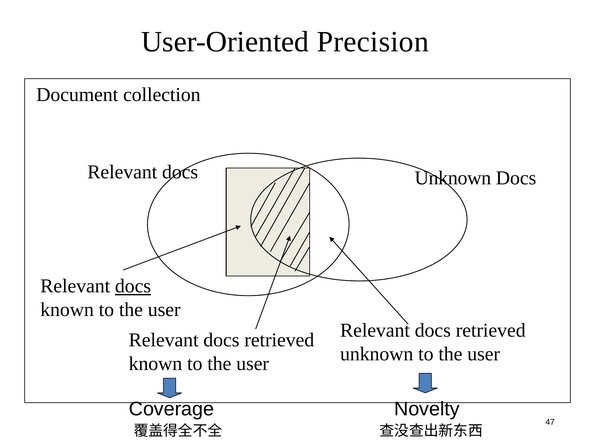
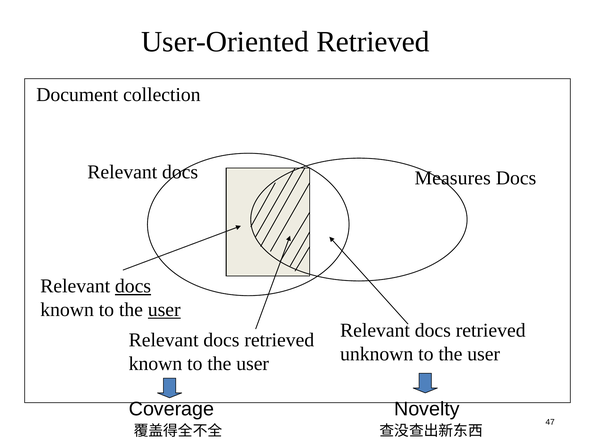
User-Oriented Precision: Precision -> Retrieved (373, 42)
docs Unknown: Unknown -> Measures (453, 178)
user underline: none -> present (164, 310)
